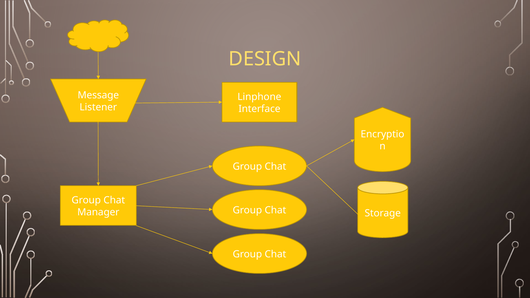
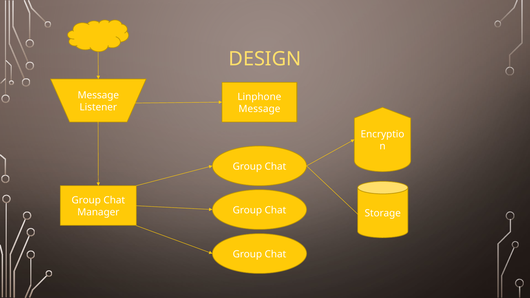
Interface: Interface -> Message (259, 109)
